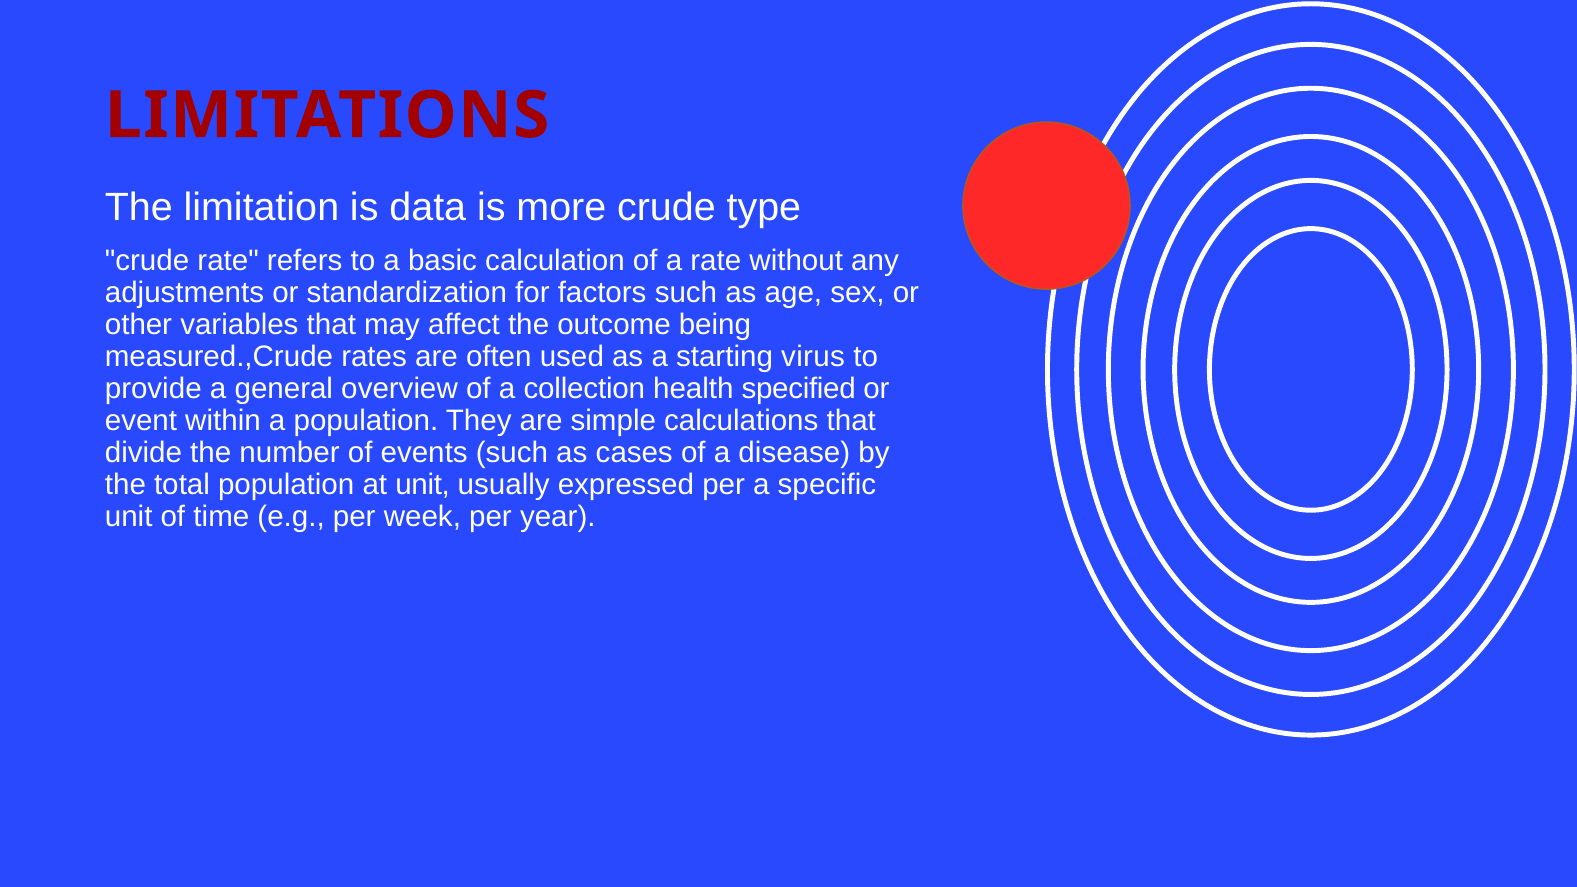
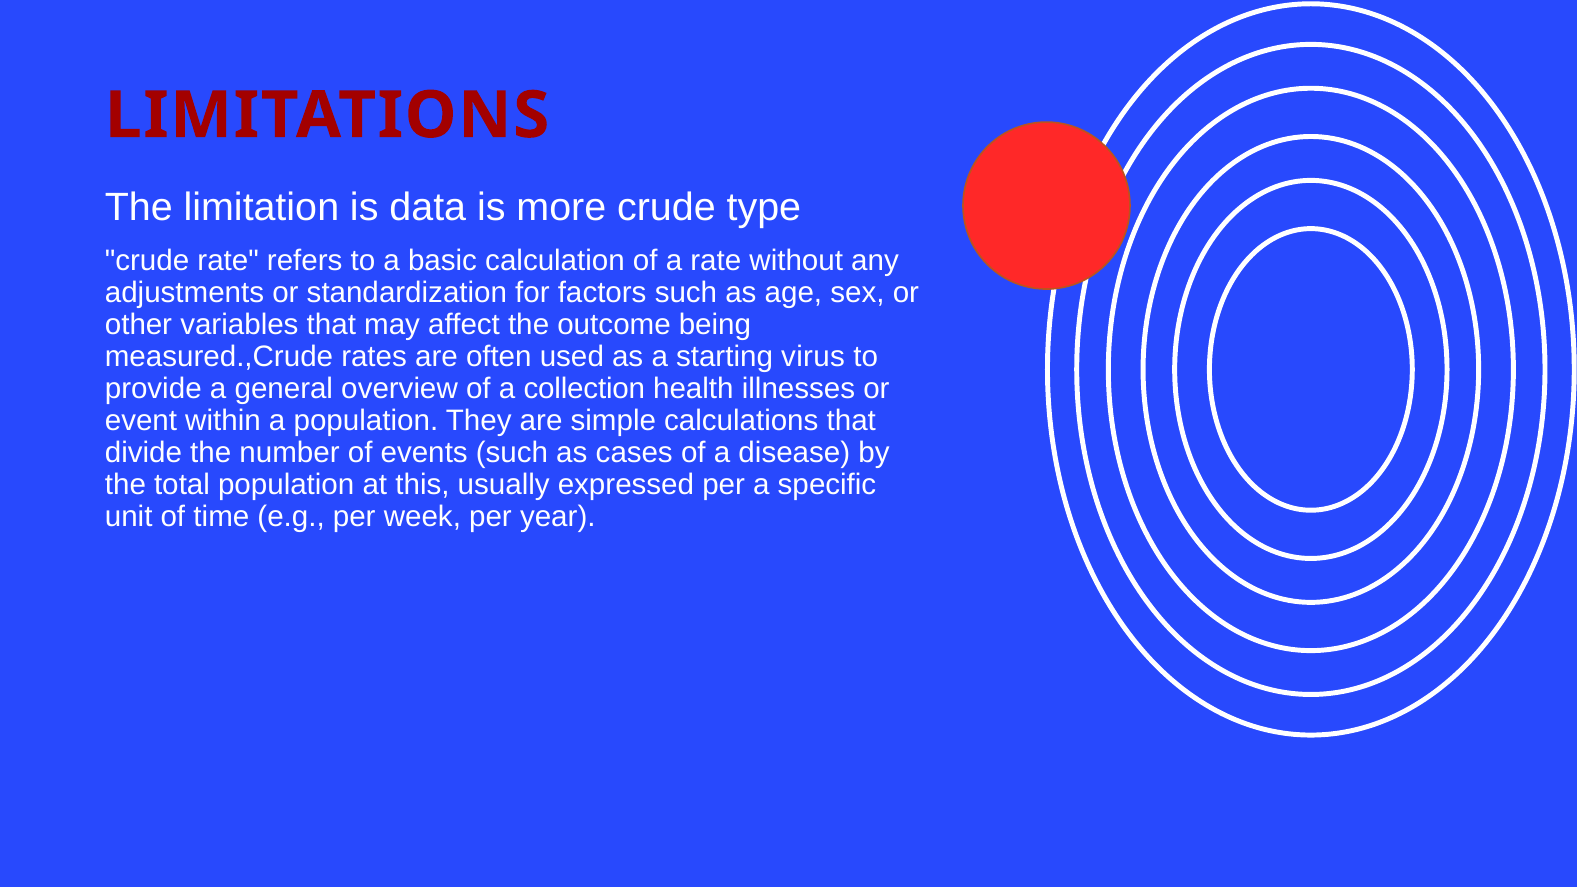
specified: specified -> illnesses (799, 389)
at unit: unit -> this (422, 485)
